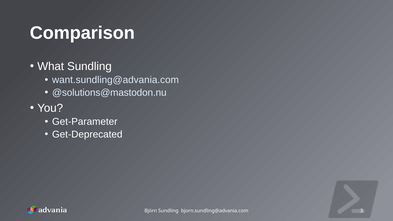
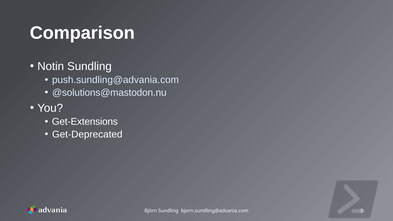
What: What -> Notin (51, 66)
want.sundling@advania.com: want.sundling@advania.com -> push.sundling@advania.com (115, 80)
Get-Parameter: Get-Parameter -> Get-Extensions (85, 122)
